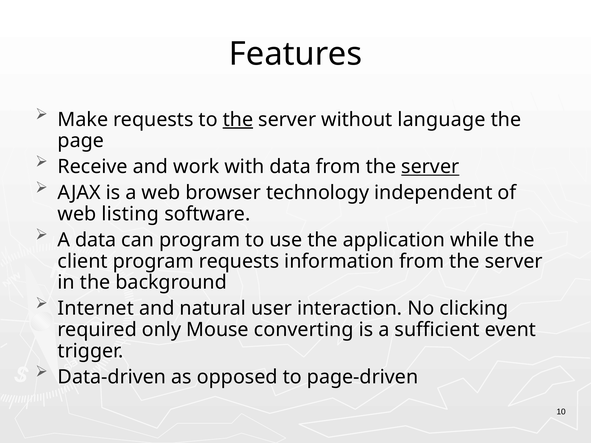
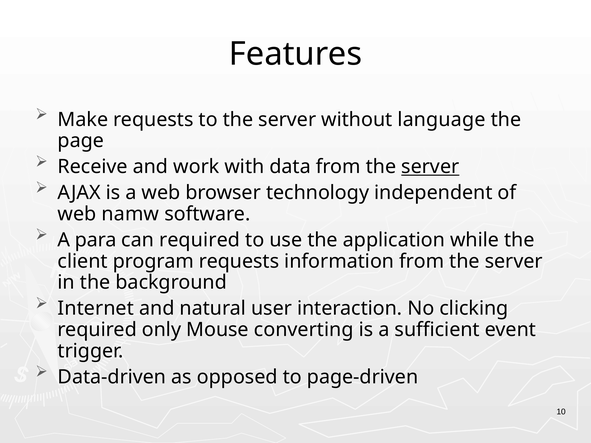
the underline: present -> none (238, 120)
listing: listing -> namw (130, 214)
A data: data -> para (96, 240)
can program: program -> required (200, 240)
